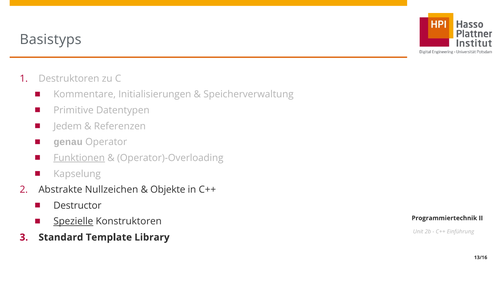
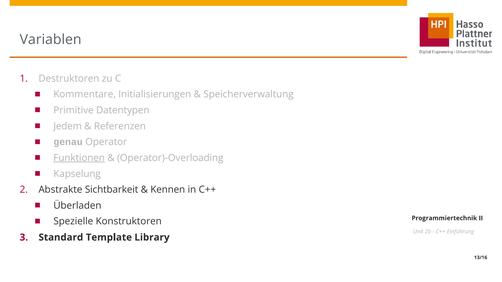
Basistyps: Basistyps -> Variablen (51, 40)
Nullzeichen: Nullzeichen -> Sichtbarkeit (112, 190)
Objekte: Objekte -> Kennen (168, 190)
Destructor: Destructor -> Überladen (77, 206)
Spezielle underline: present -> none (73, 222)
